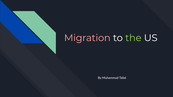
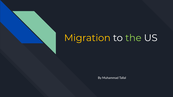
Migration colour: pink -> yellow (87, 38)
